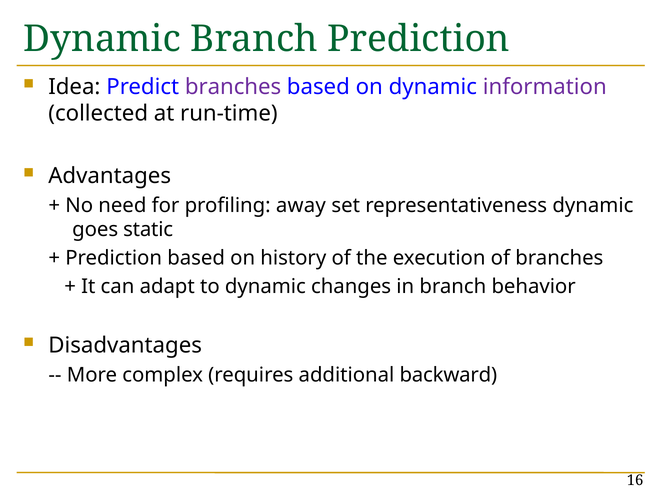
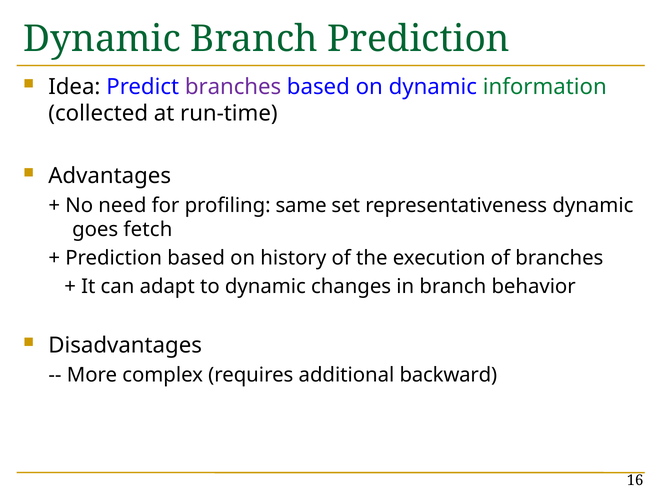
information colour: purple -> green (545, 87)
away: away -> same (301, 205)
static: static -> fetch (148, 230)
